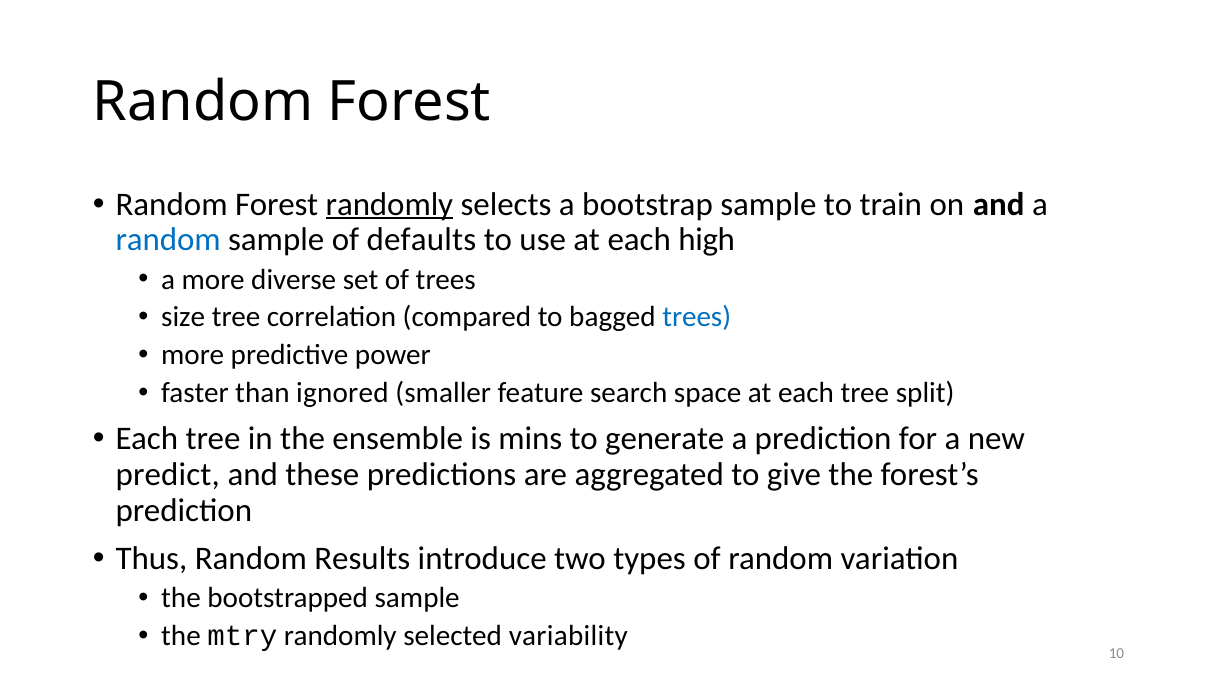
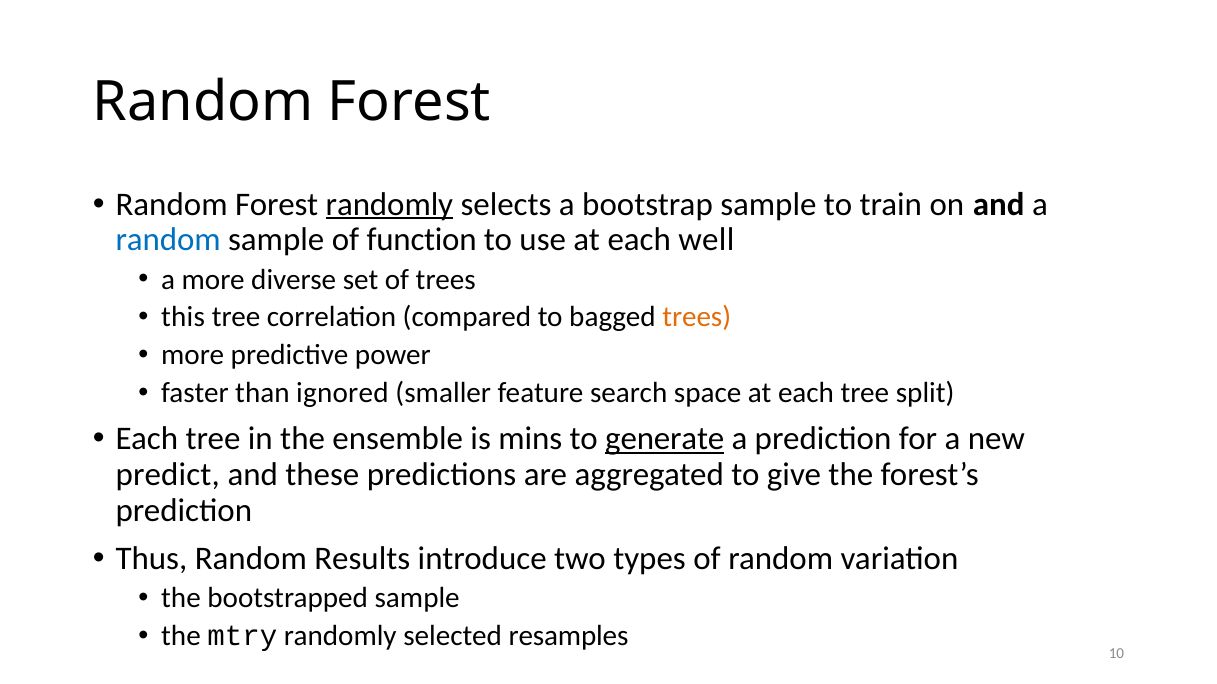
defaults: defaults -> function (422, 240)
high: high -> well (706, 240)
size: size -> this (183, 318)
trees colour: blue -> orange (697, 318)
generate underline: none -> present (665, 439)
variability: variability -> resamples (568, 637)
